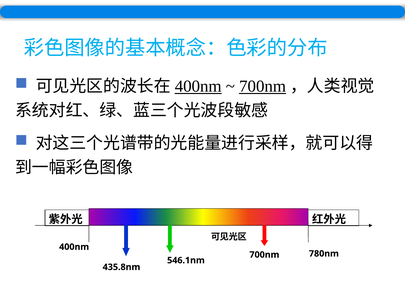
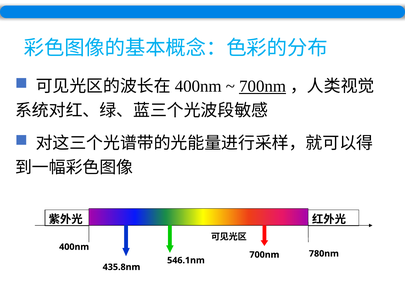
400nm underline: present -> none (198, 87)
